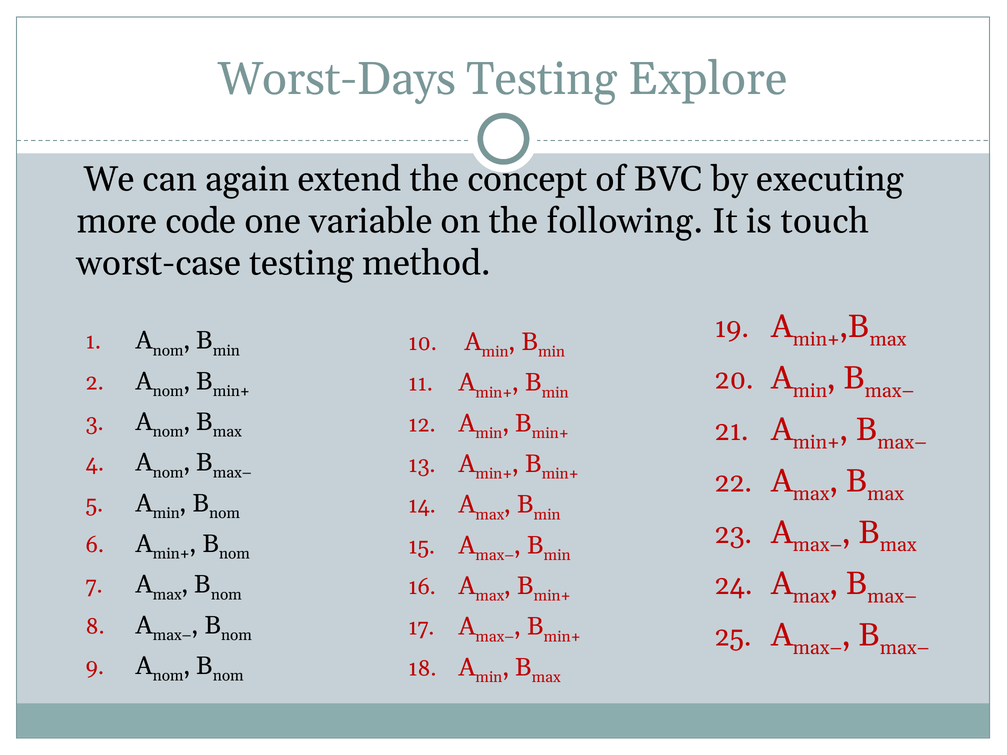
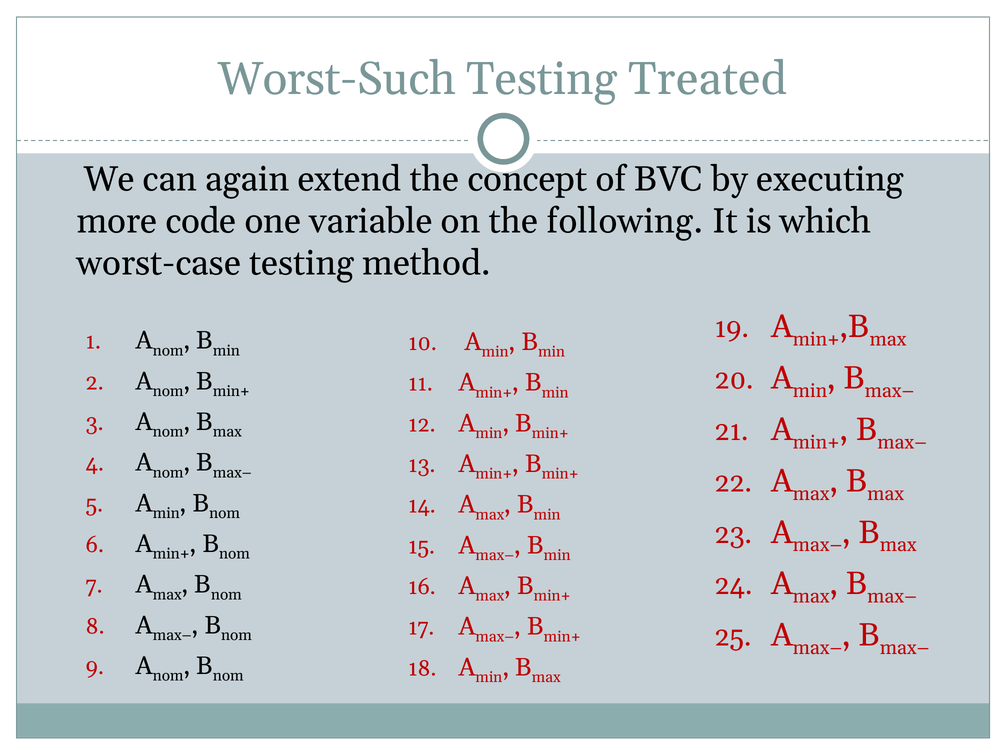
Worst-Days: Worst-Days -> Worst-Such (337, 79)
Explore: Explore -> Treated (708, 79)
touch: touch -> which (825, 221)
